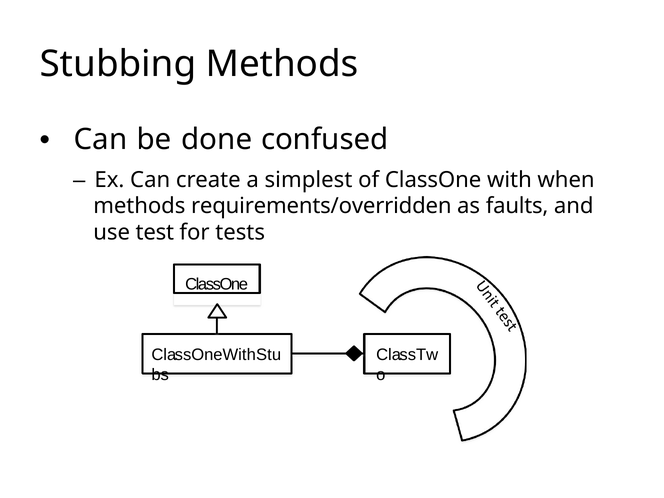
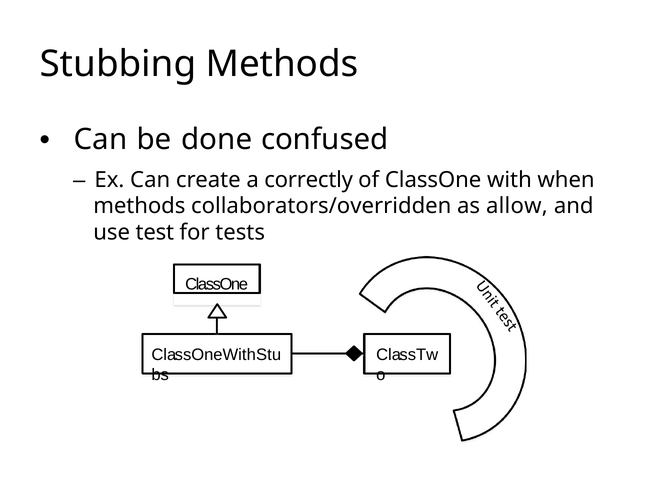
simplest: simplest -> correctly (309, 180)
requirements/overridden: requirements/overridden -> collaborators/overridden (321, 206)
faults: faults -> allow (517, 206)
